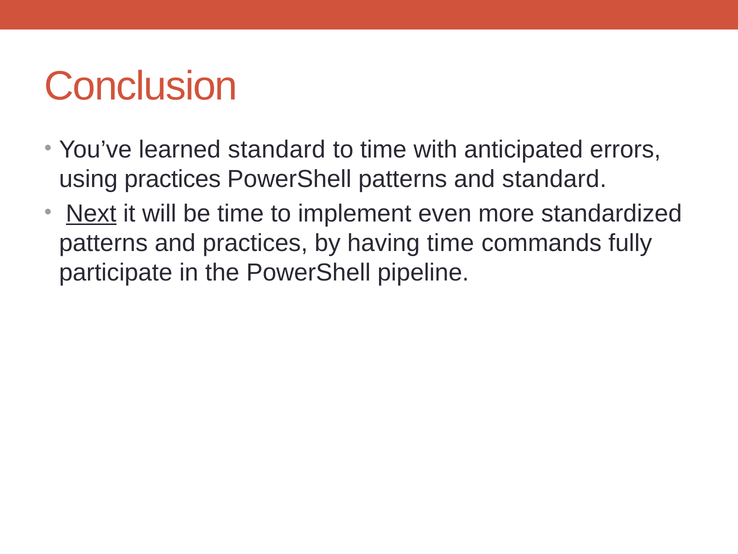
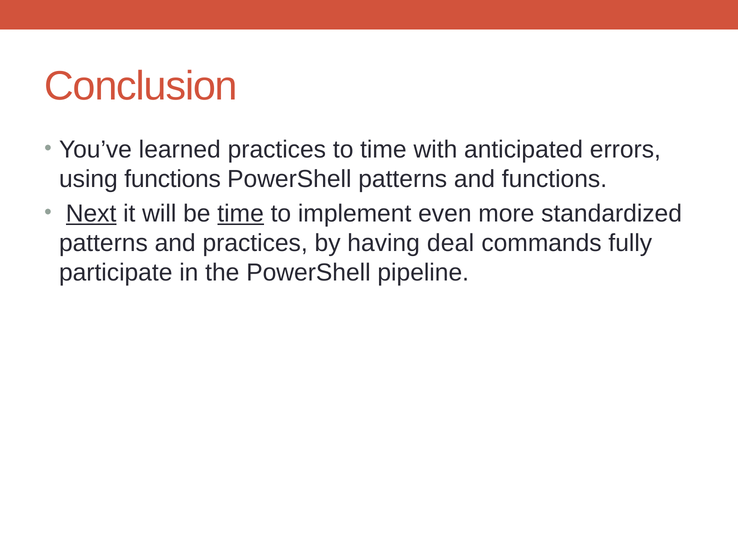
learned standard: standard -> practices (277, 149)
using practices: practices -> functions (173, 179)
and standard: standard -> functions (554, 179)
time underline: none -> present (241, 213)
having time: time -> deal (451, 243)
